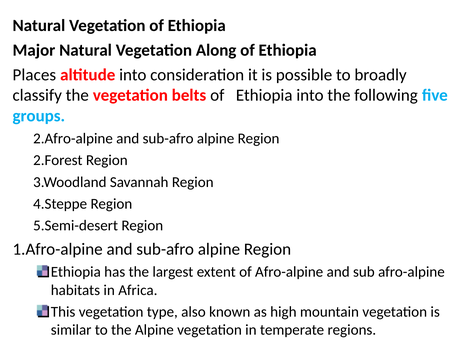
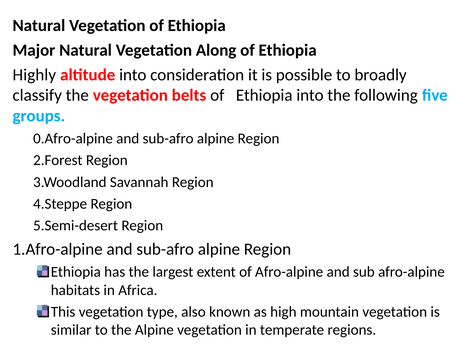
Places: Places -> Highly (34, 75)
2.Afro-alpine: 2.Afro-alpine -> 0.Afro-alpine (73, 138)
